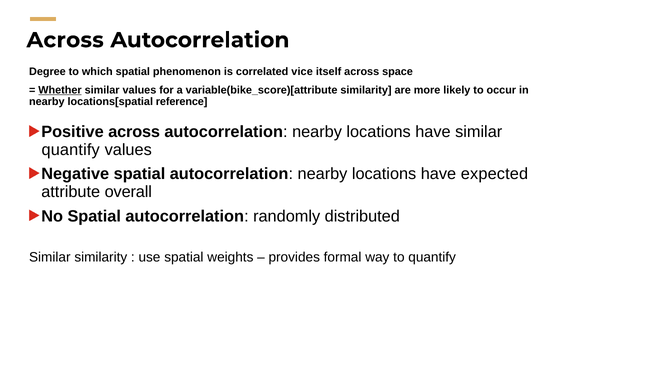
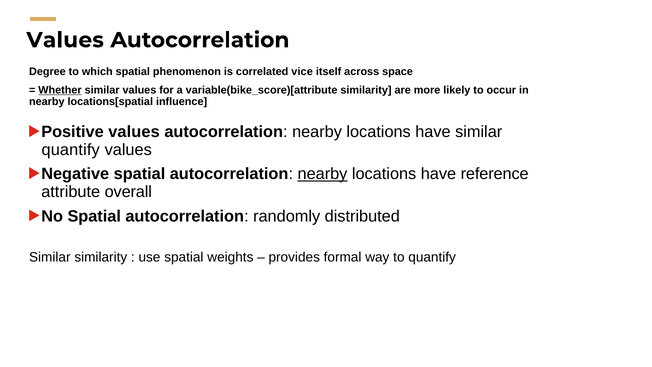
Across: Across -> Values (65, 40)
reference: reference -> influence (182, 102)
Positive across: across -> values (134, 132)
nearby underline: none -> present (322, 174)
expected: expected -> reference (495, 174)
